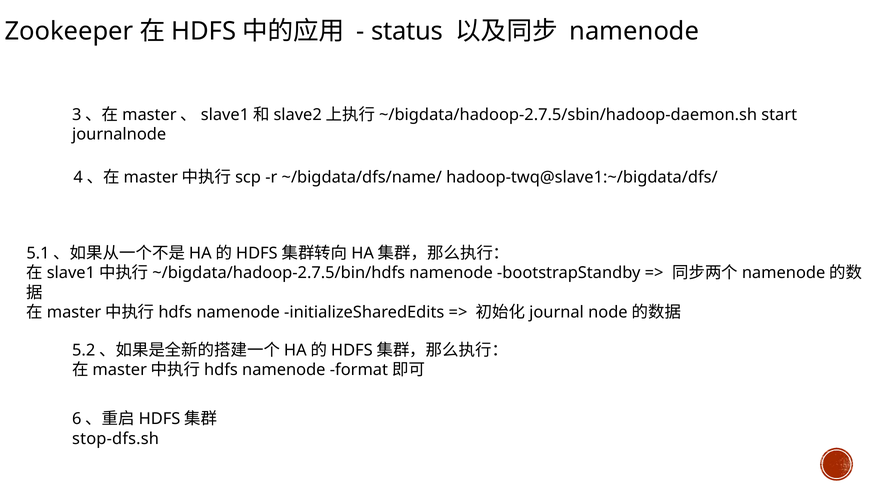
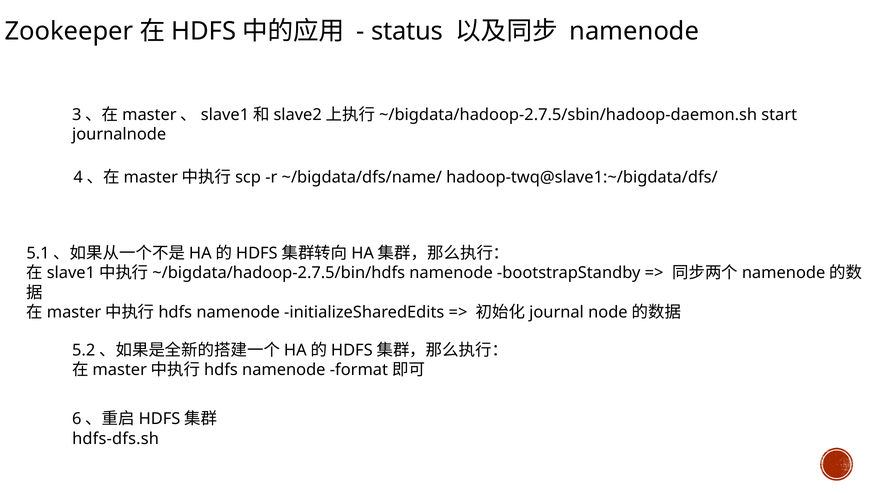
stop-dfs.sh: stop-dfs.sh -> hdfs-dfs.sh (116, 439)
